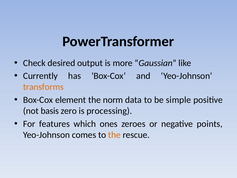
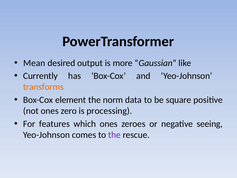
Check: Check -> Mean (34, 63)
simple: simple -> square (179, 100)
not basis: basis -> ones (50, 111)
points: points -> seeing (210, 124)
the colour: orange -> purple (114, 135)
